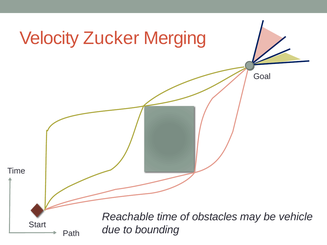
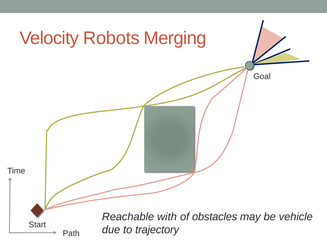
Zucker: Zucker -> Robots (111, 38)
Reachable time: time -> with (167, 217)
bounding: bounding -> trajectory (157, 230)
